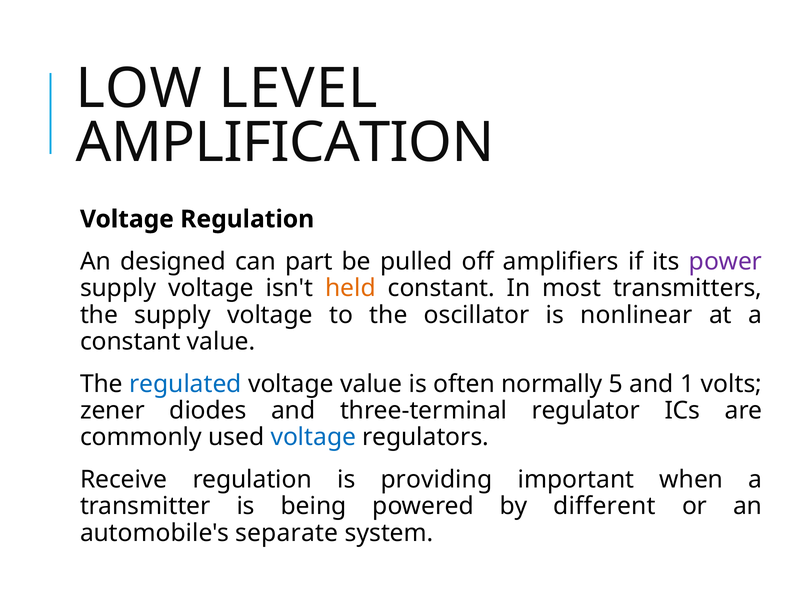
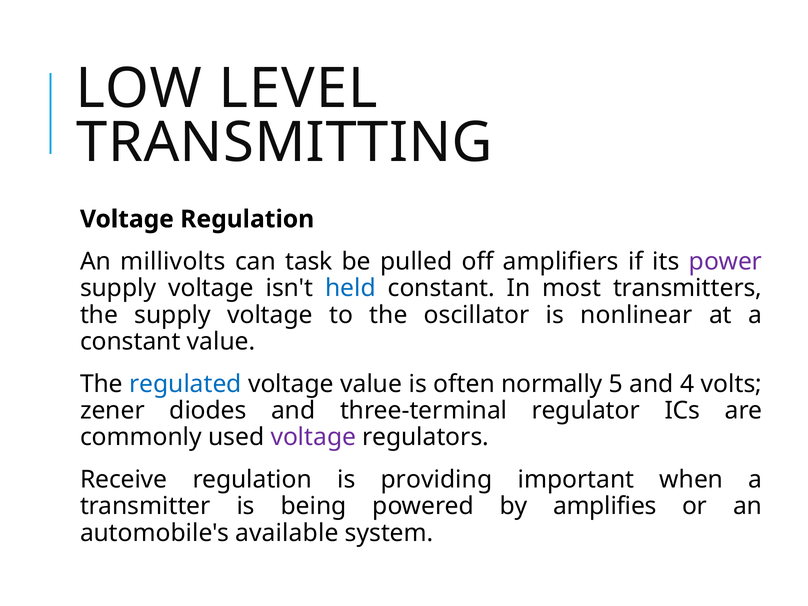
AMPLIFICATION: AMPLIFICATION -> TRANSMITTING (285, 143)
designed: designed -> millivolts (173, 262)
part: part -> task (309, 262)
held colour: orange -> blue (350, 288)
1: 1 -> 4 (687, 384)
voltage colour: blue -> purple (313, 437)
different: different -> amplifies (605, 506)
separate: separate -> available (287, 533)
